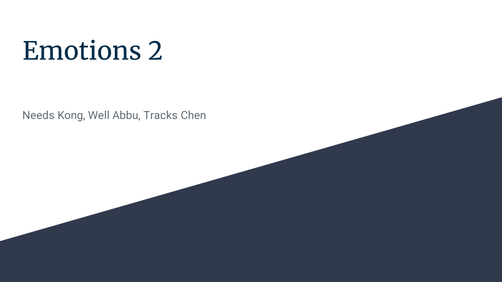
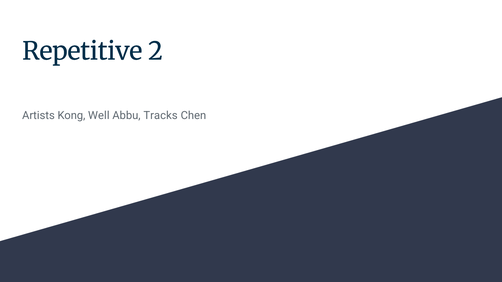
Emotions: Emotions -> Repetitive (82, 51)
Needs: Needs -> Artists (38, 116)
